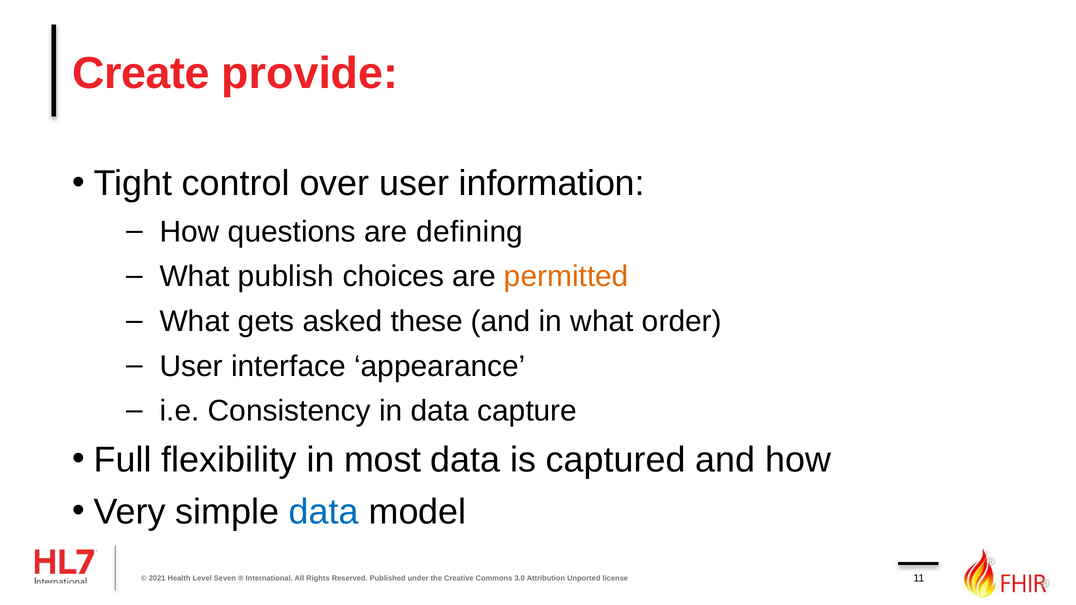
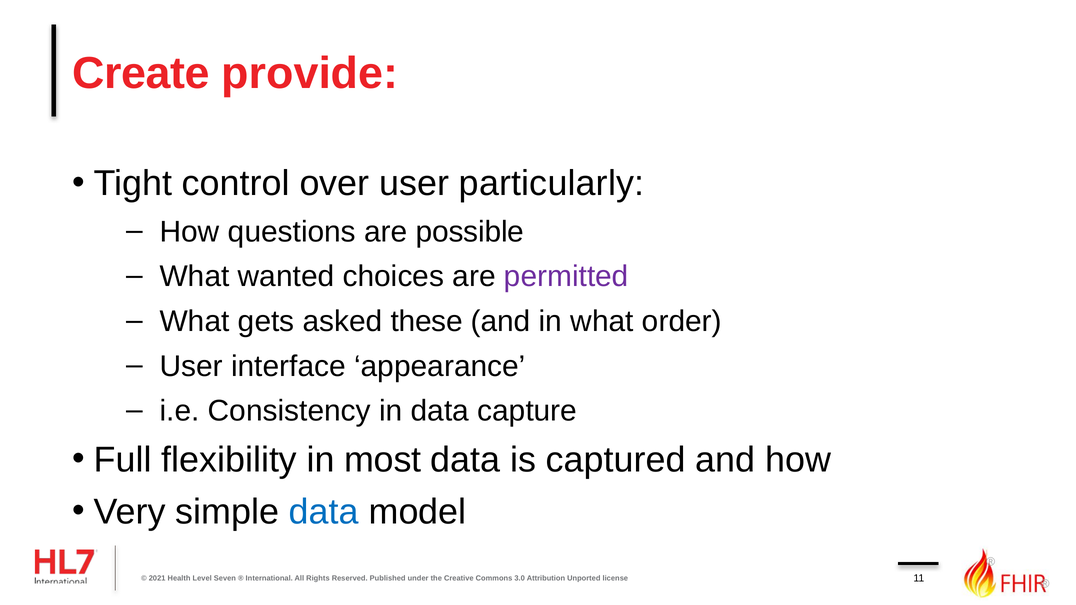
information: information -> particularly (552, 184)
defining: defining -> possible (470, 232)
publish: publish -> wanted (286, 277)
permitted colour: orange -> purple (566, 277)
